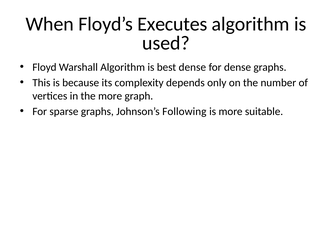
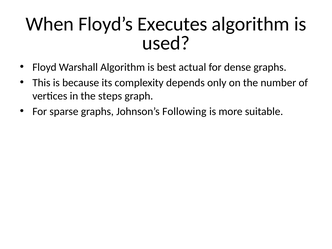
best dense: dense -> actual (192, 67)
the more: more -> steps (110, 96)
